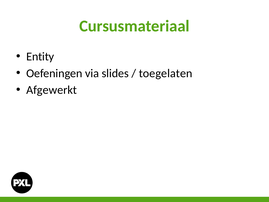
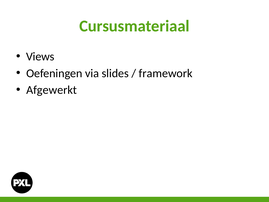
Entity: Entity -> Views (40, 56)
toegelaten: toegelaten -> framework (166, 73)
